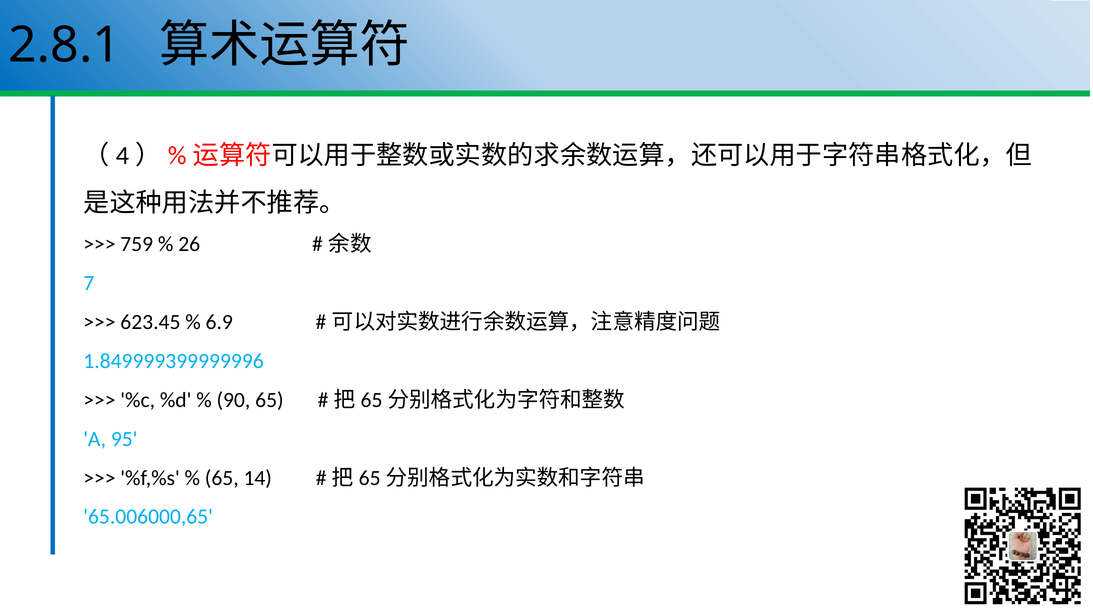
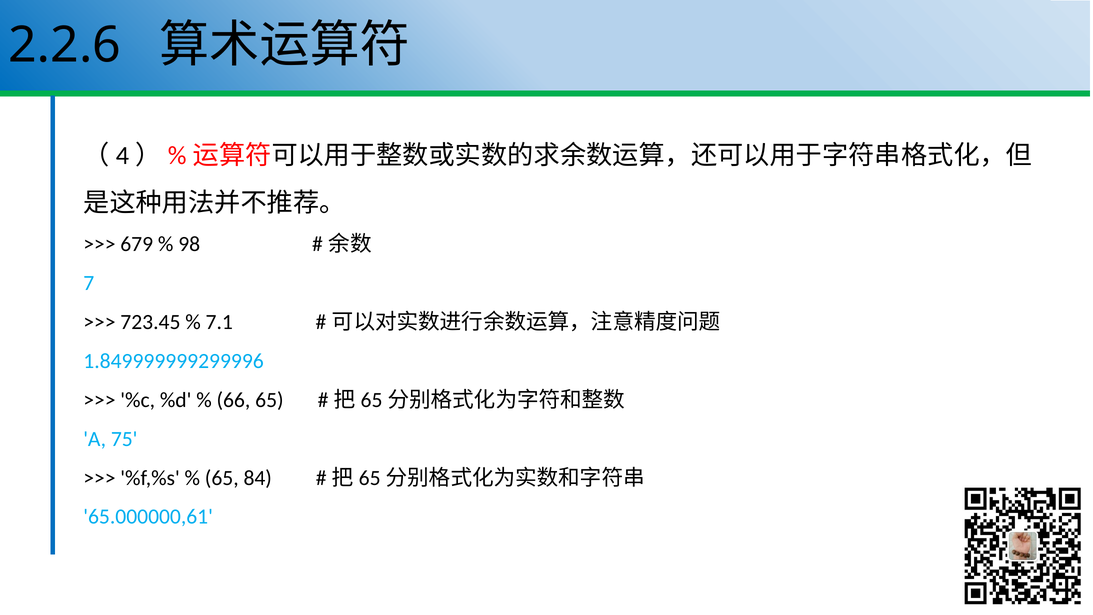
2.8.1: 2.8.1 -> 2.2.6 (65, 45)
759: 759 -> 679 (137, 244)
26: 26 -> 98 (189, 244)
623.45: 623.45 -> 723.45 (150, 322)
6.9: 6.9 -> 7.1 (219, 322)
1.849999399999996: 1.849999399999996 -> 1.849999999299996 (174, 361)
90: 90 -> 66 (233, 400)
95: 95 -> 75 (124, 439)
14: 14 -> 84 (258, 478)
65.006000,65: 65.006000,65 -> 65.000000,61 (148, 517)
